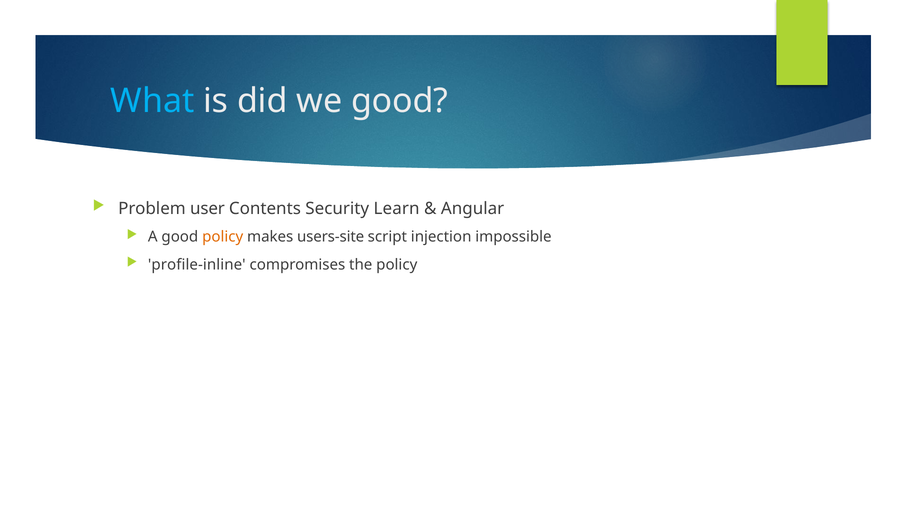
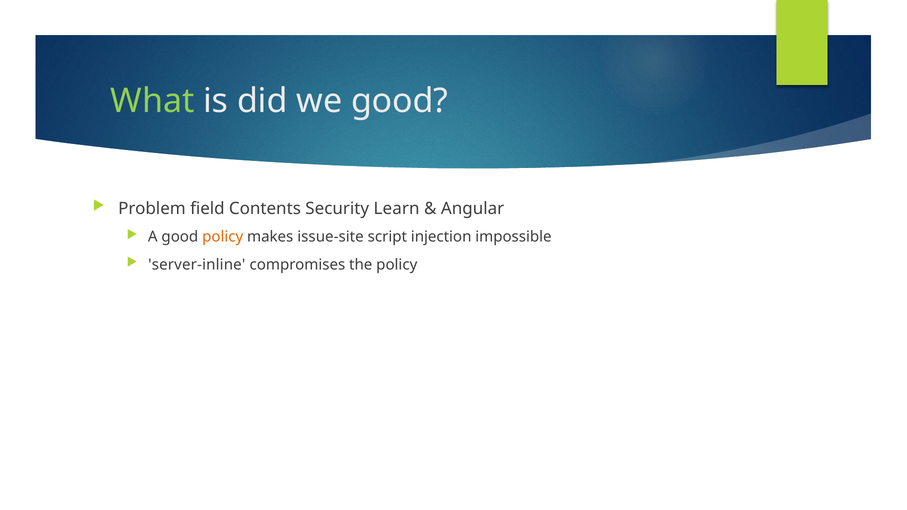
What colour: light blue -> light green (152, 101)
user: user -> field (207, 208)
users-site: users-site -> issue-site (331, 237)
profile-inline: profile-inline -> server-inline (197, 265)
